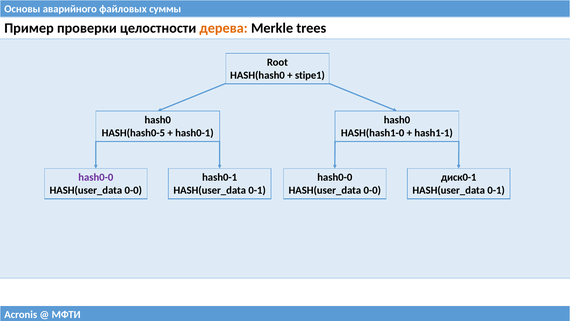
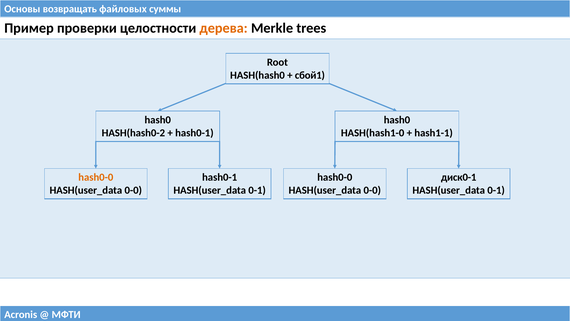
аварийного: аварийного -> возвращать (70, 9)
stipe1: stipe1 -> сбой1 (310, 75)
HASH(hash0-5: HASH(hash0-5 -> HASH(hash0-2 (133, 133)
hash0-0 colour: purple -> orange (96, 177)
